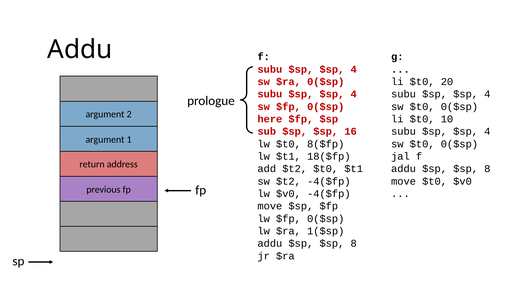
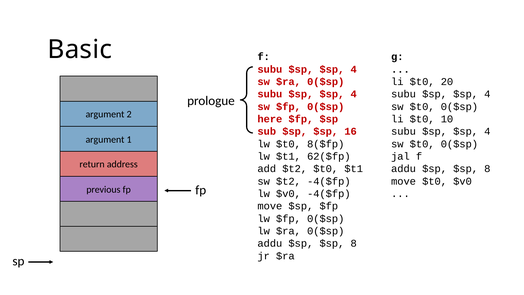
Addu: Addu -> Basic (80, 50)
18($fp: 18($fp -> 62($fp (329, 156)
lw $ra 1($sp: 1($sp -> 0($sp (326, 231)
